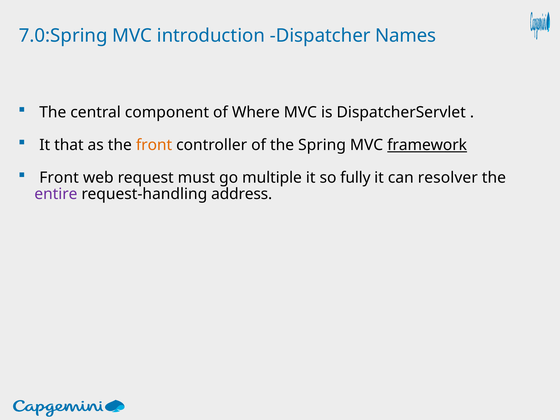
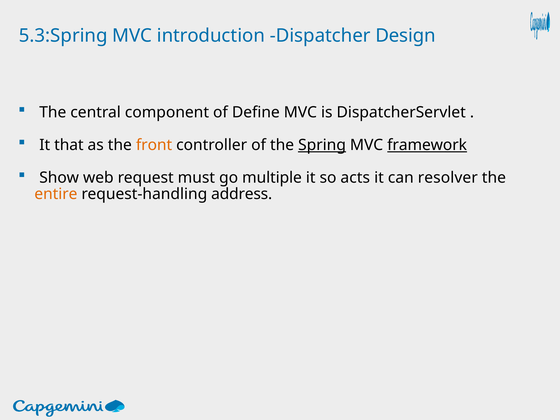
7.0:Spring: 7.0:Spring -> 5.3:Spring (63, 36)
Names: Names -> Design (406, 36)
Where: Where -> Define (256, 112)
Spring underline: none -> present (322, 145)
Front: Front -> Show (59, 178)
fully: fully -> acts (355, 178)
entire colour: purple -> orange (56, 194)
